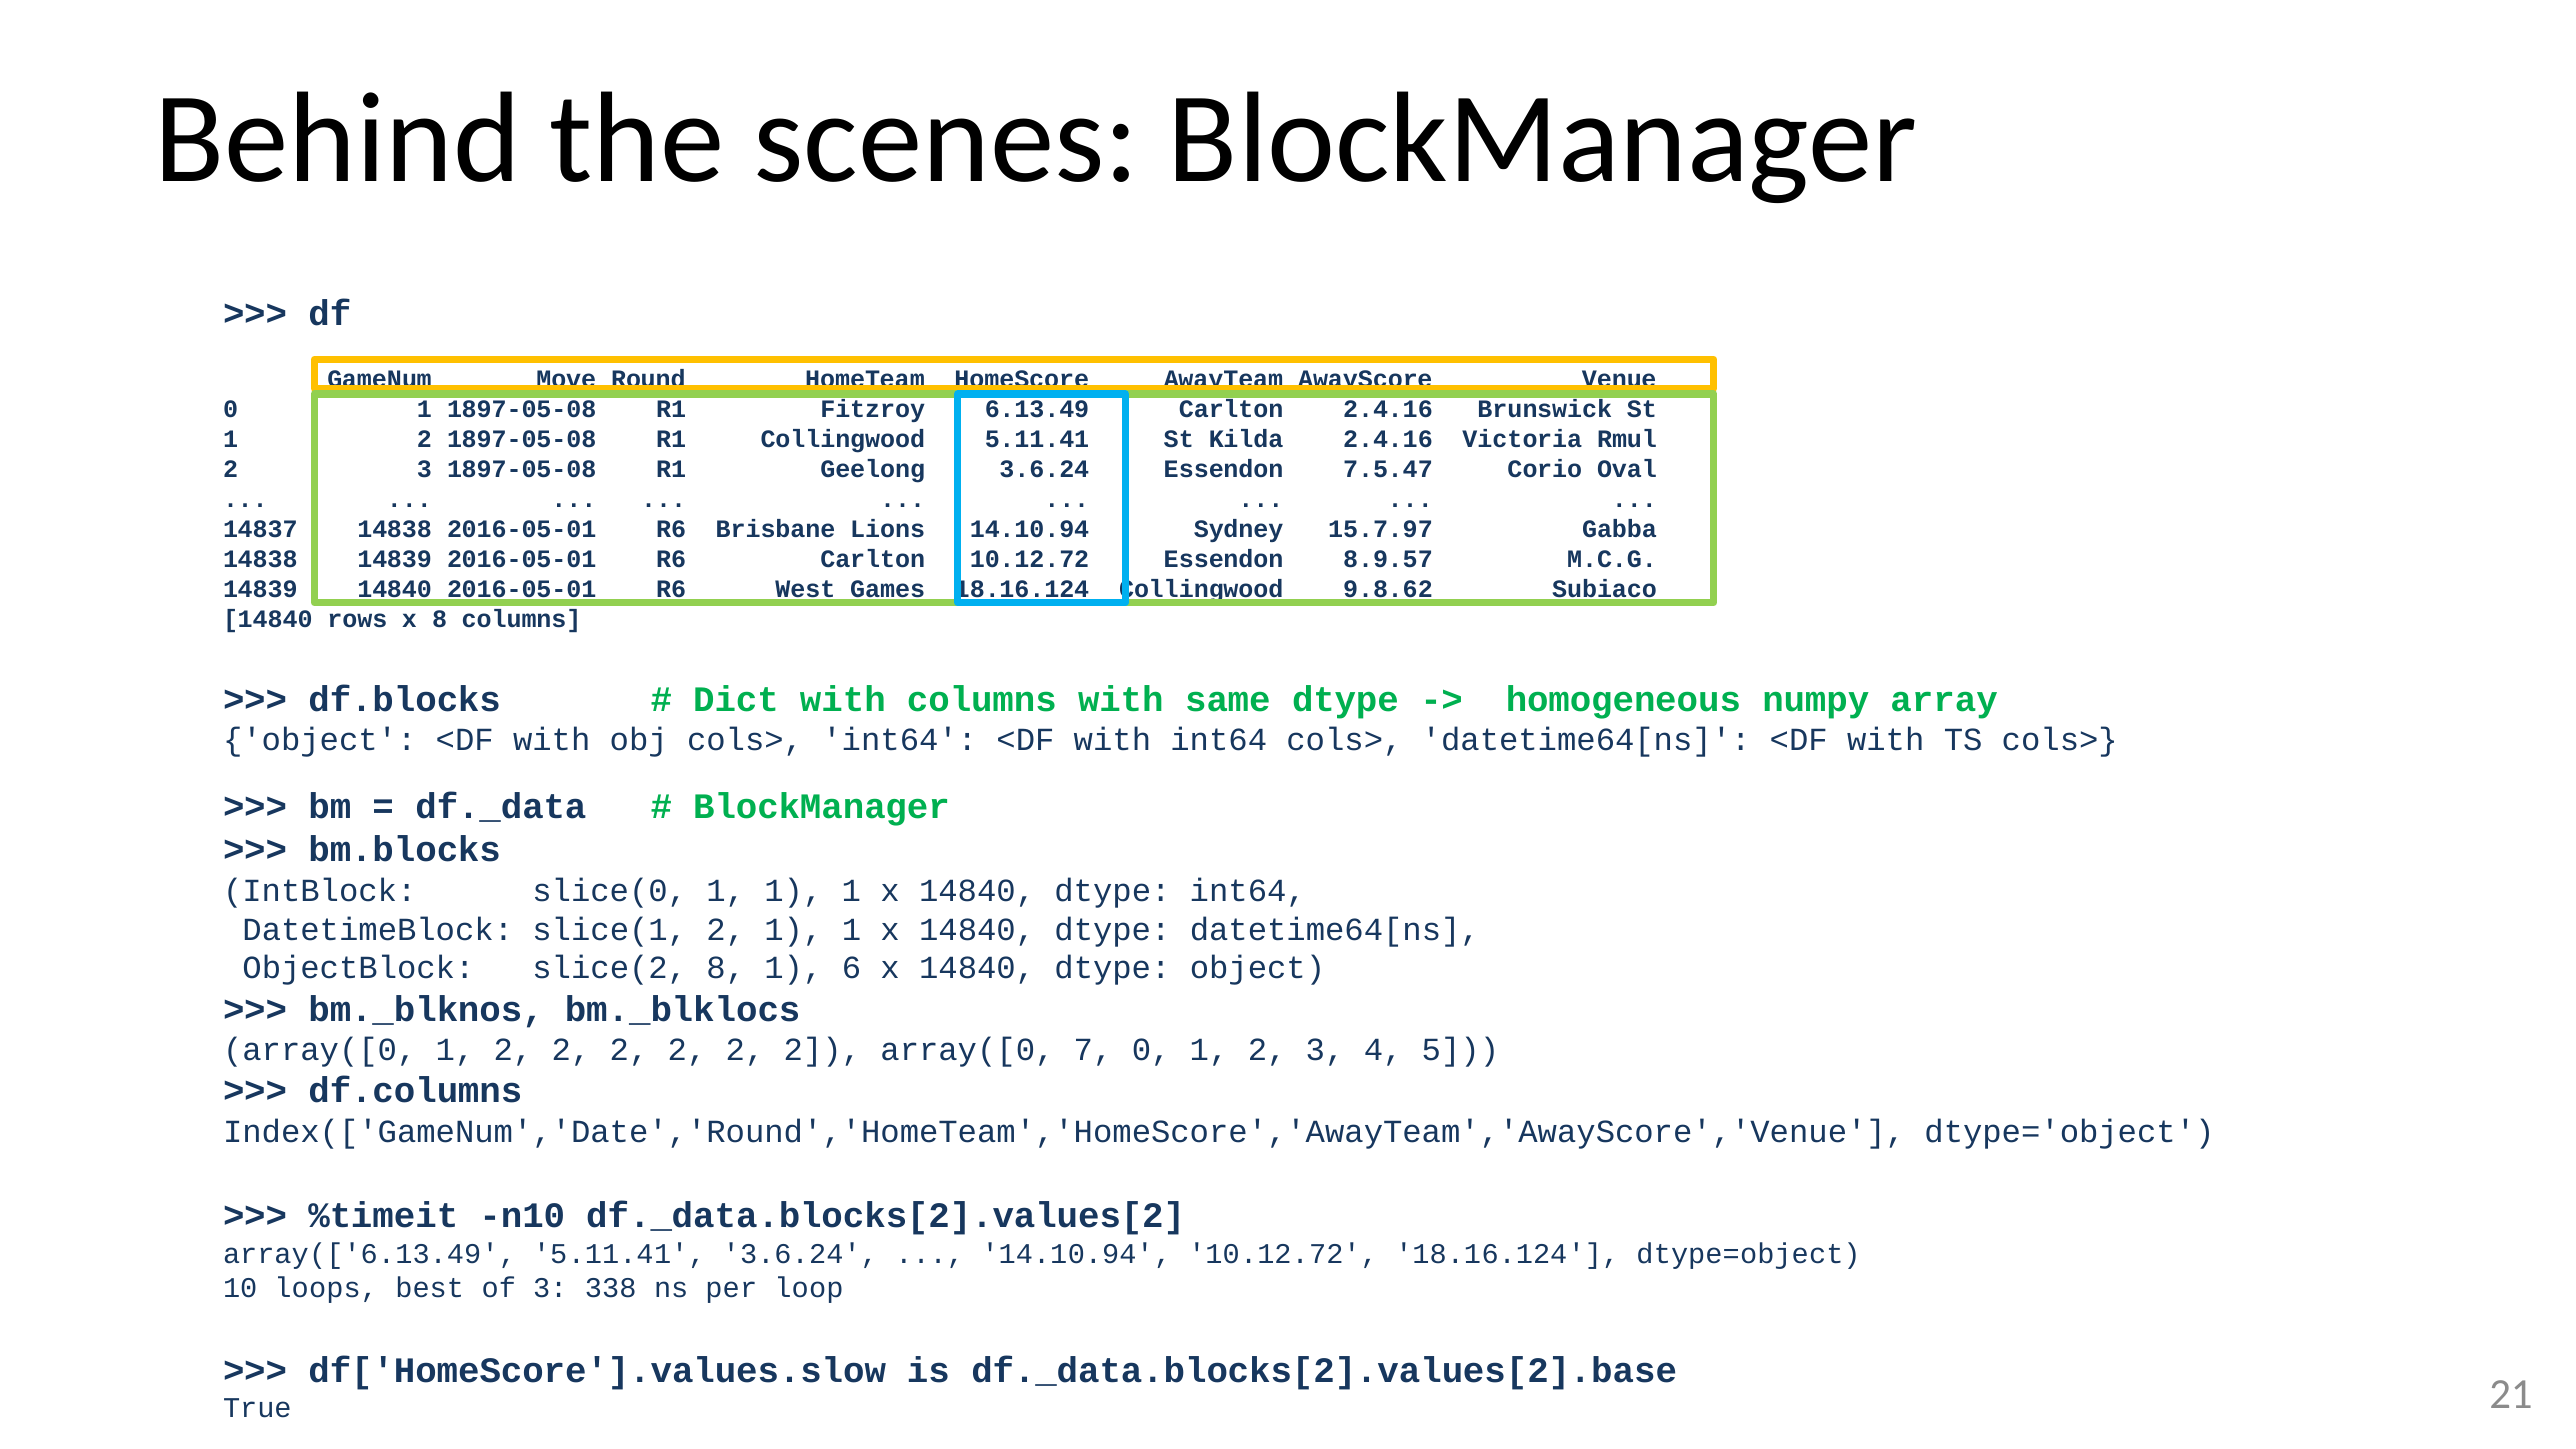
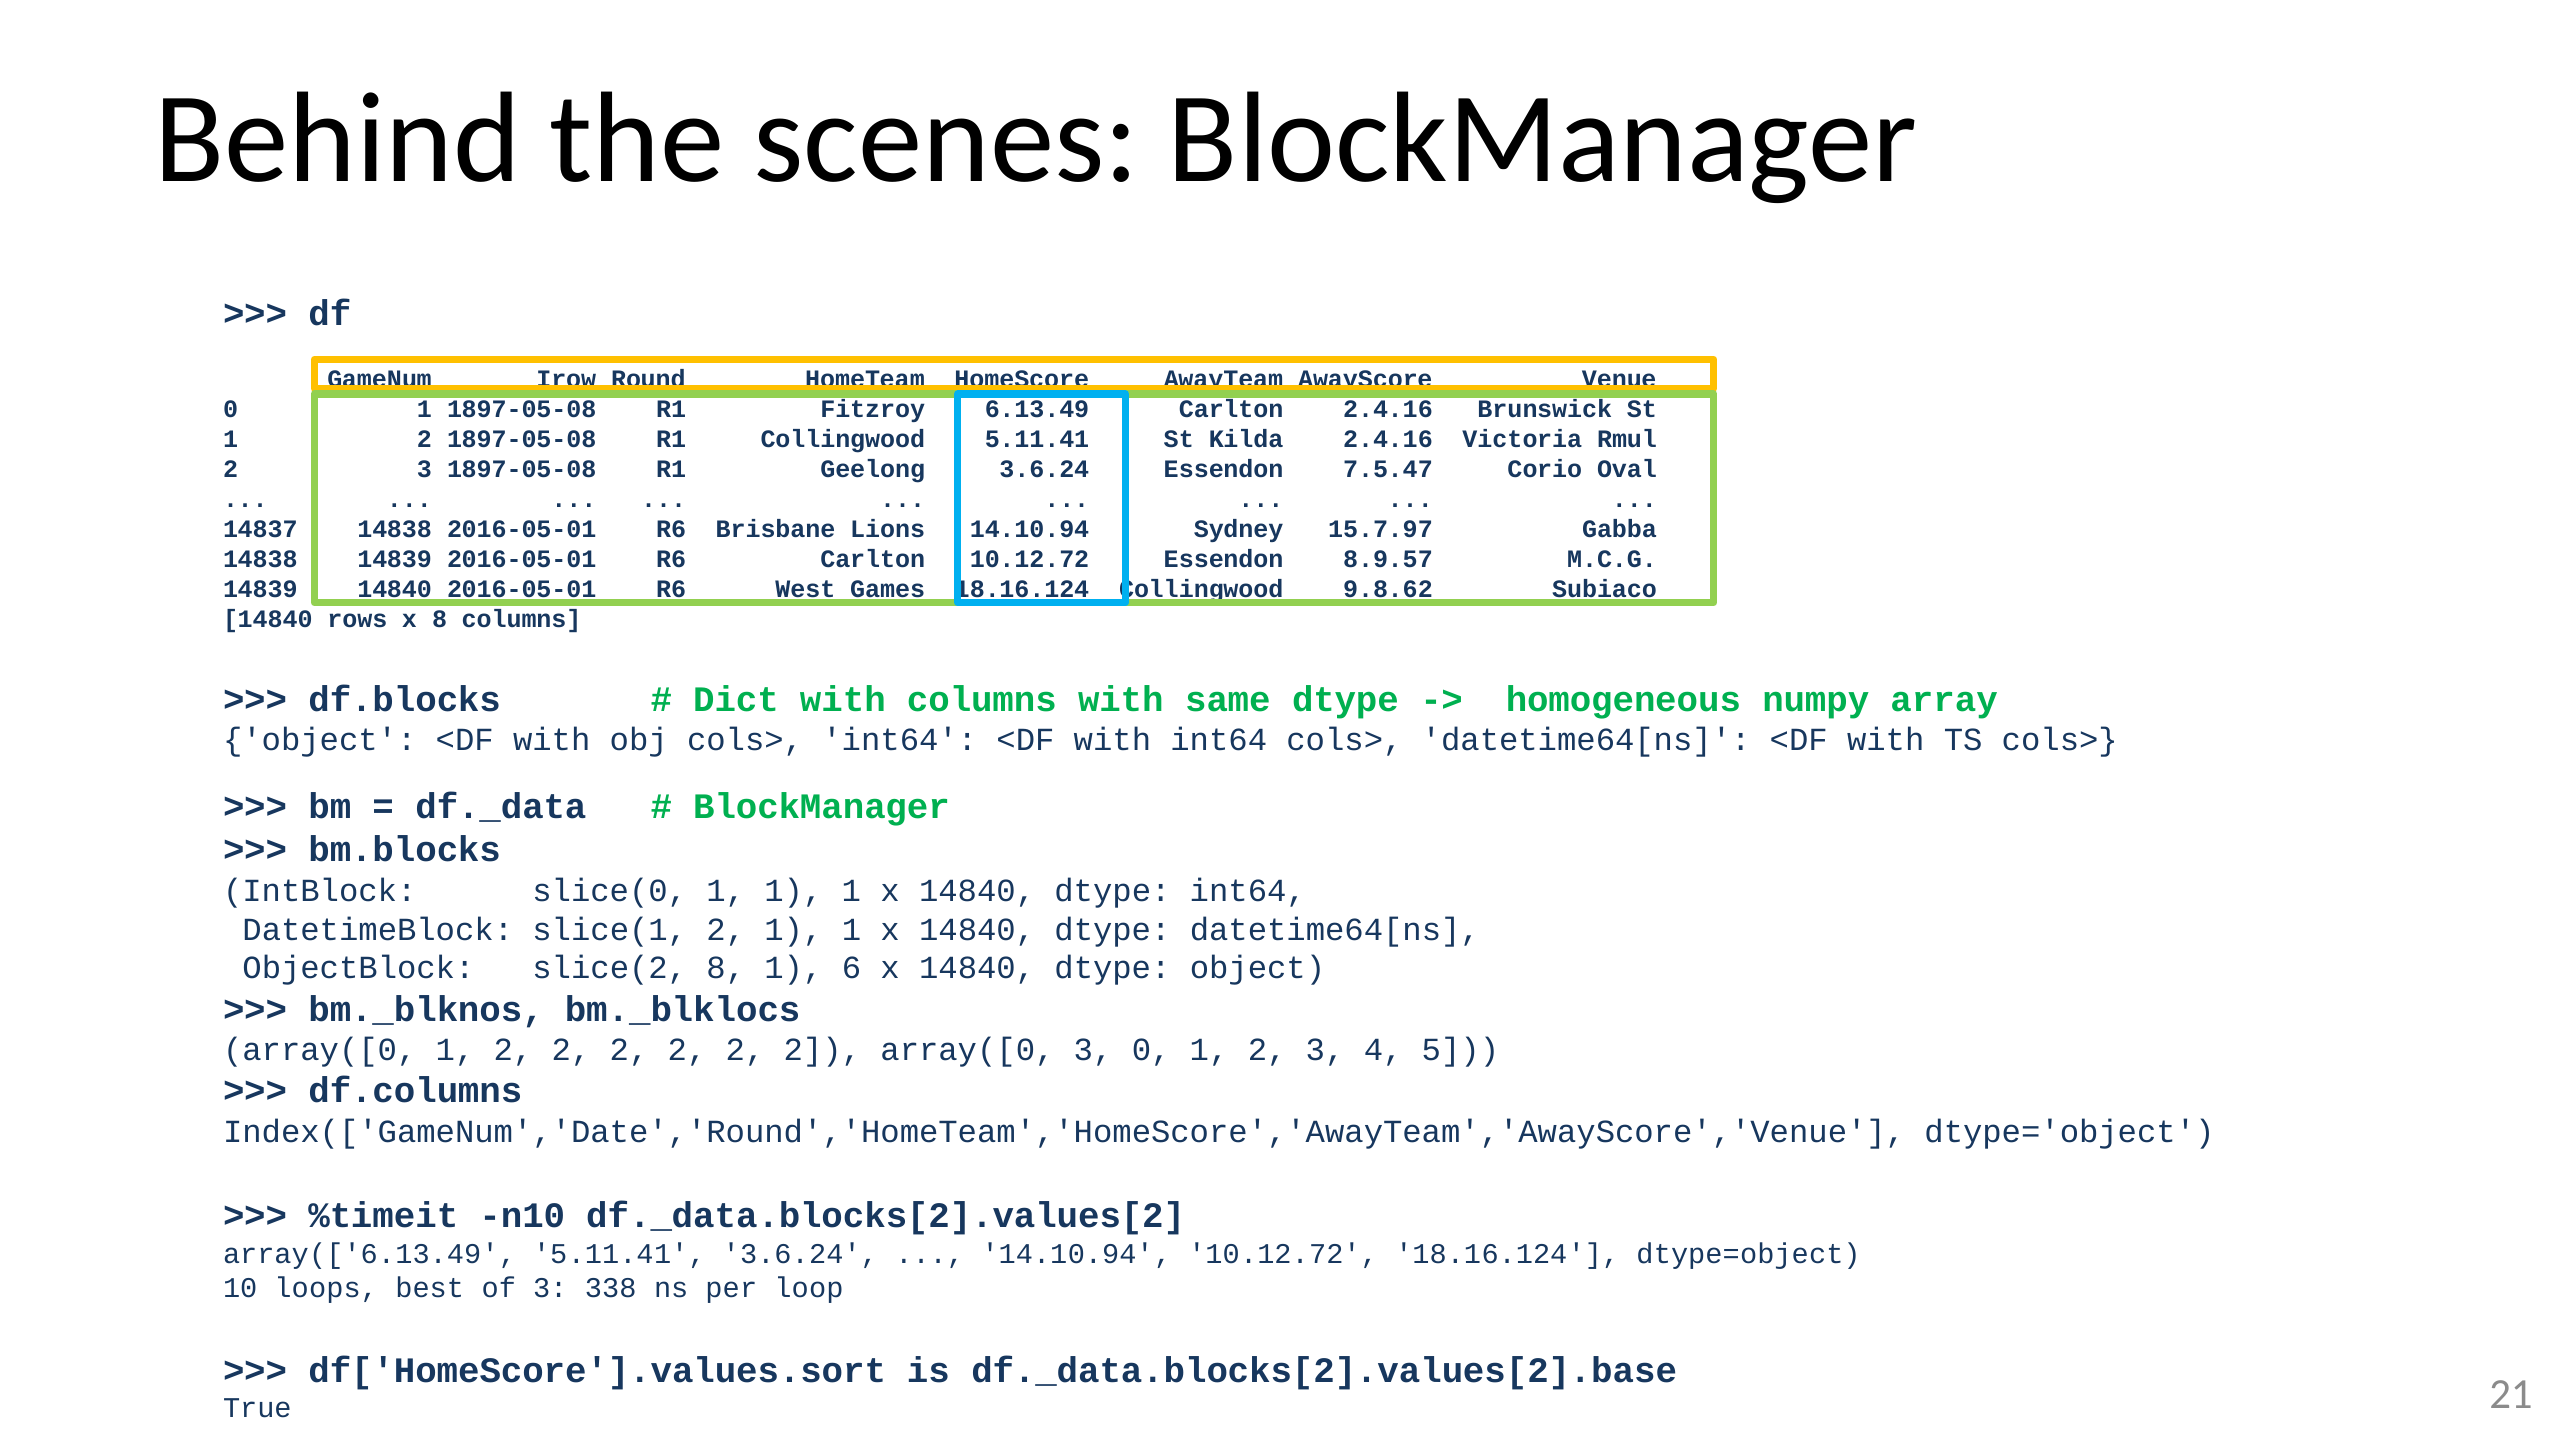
Move: Move -> Irow (566, 379)
array([0 7: 7 -> 3 (1093, 1050)
df['HomeScore'].values.slow: df['HomeScore'].values.slow -> df['HomeScore'].values.sort (597, 1370)
